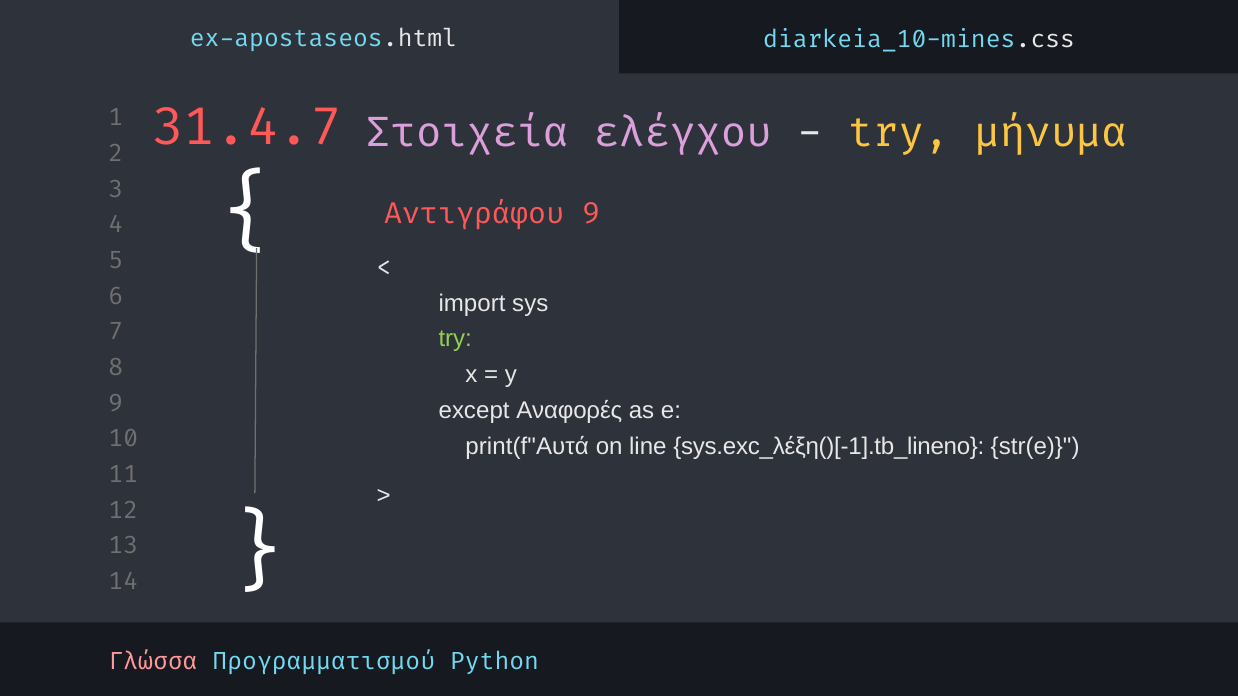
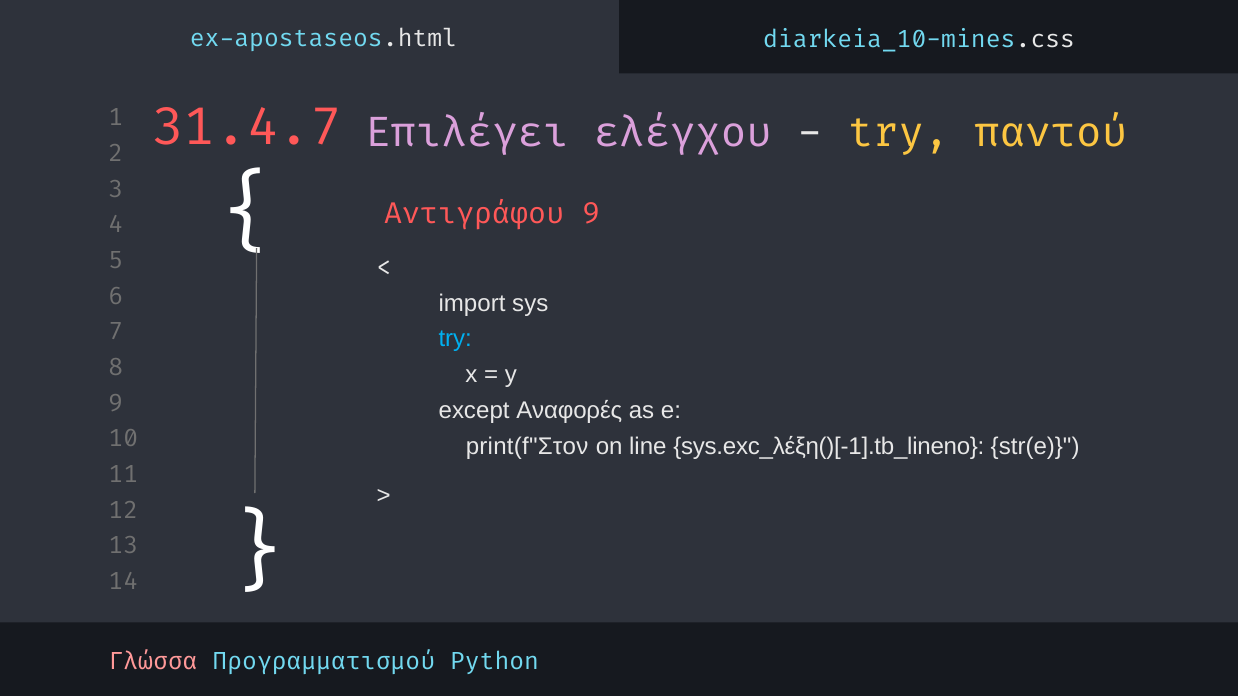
Στοιχεία: Στοιχεία -> Επιλέγει (467, 133)
μήνυμα: μήνυμα -> παντού (1051, 133)
try colour: light green -> light blue (455, 339)
print(f"Αυτά: print(f"Αυτά -> print(f"Στον (527, 446)
